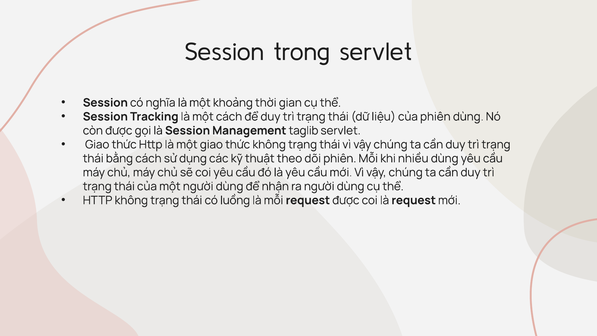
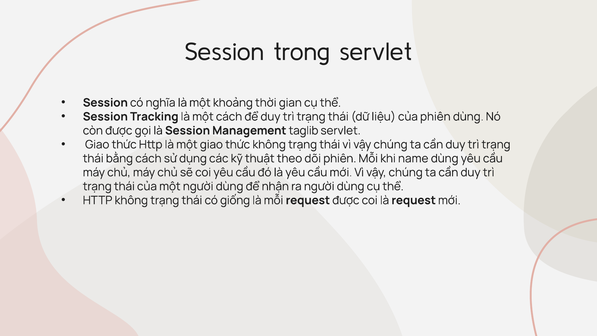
nhiều: nhiều -> name (413, 158)
luồng: luồng -> giống (235, 200)
